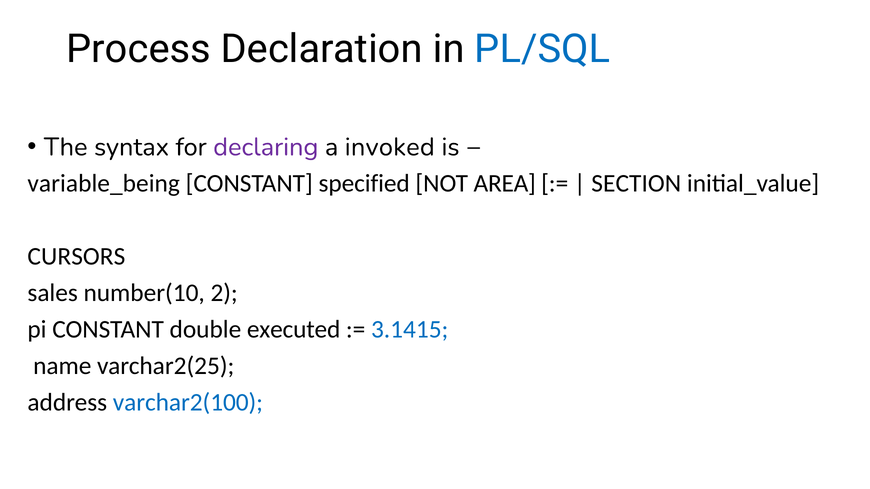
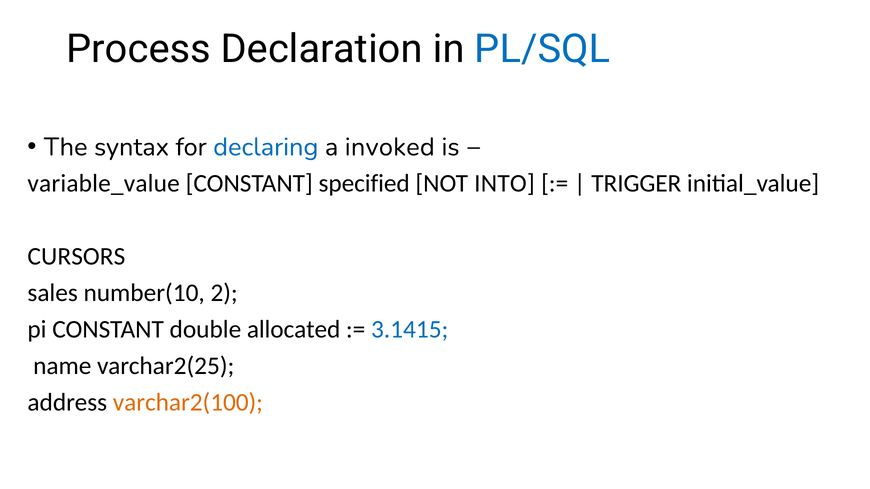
declaring colour: purple -> blue (266, 147)
variable_being: variable_being -> variable_value (104, 184)
AREA: AREA -> INTO (504, 184)
SECTION: SECTION -> TRIGGER (636, 184)
executed: executed -> allocated (294, 329)
varchar2(100 colour: blue -> orange (188, 402)
